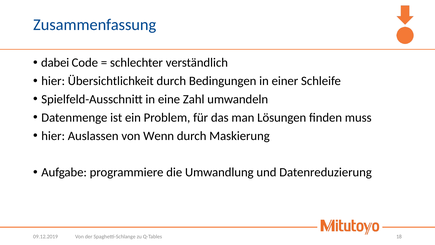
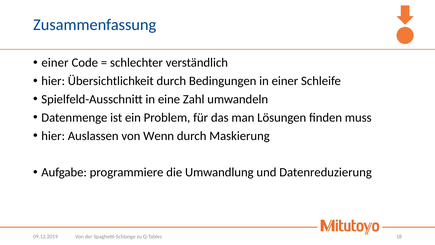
dabei: dabei -> einer (55, 63)
